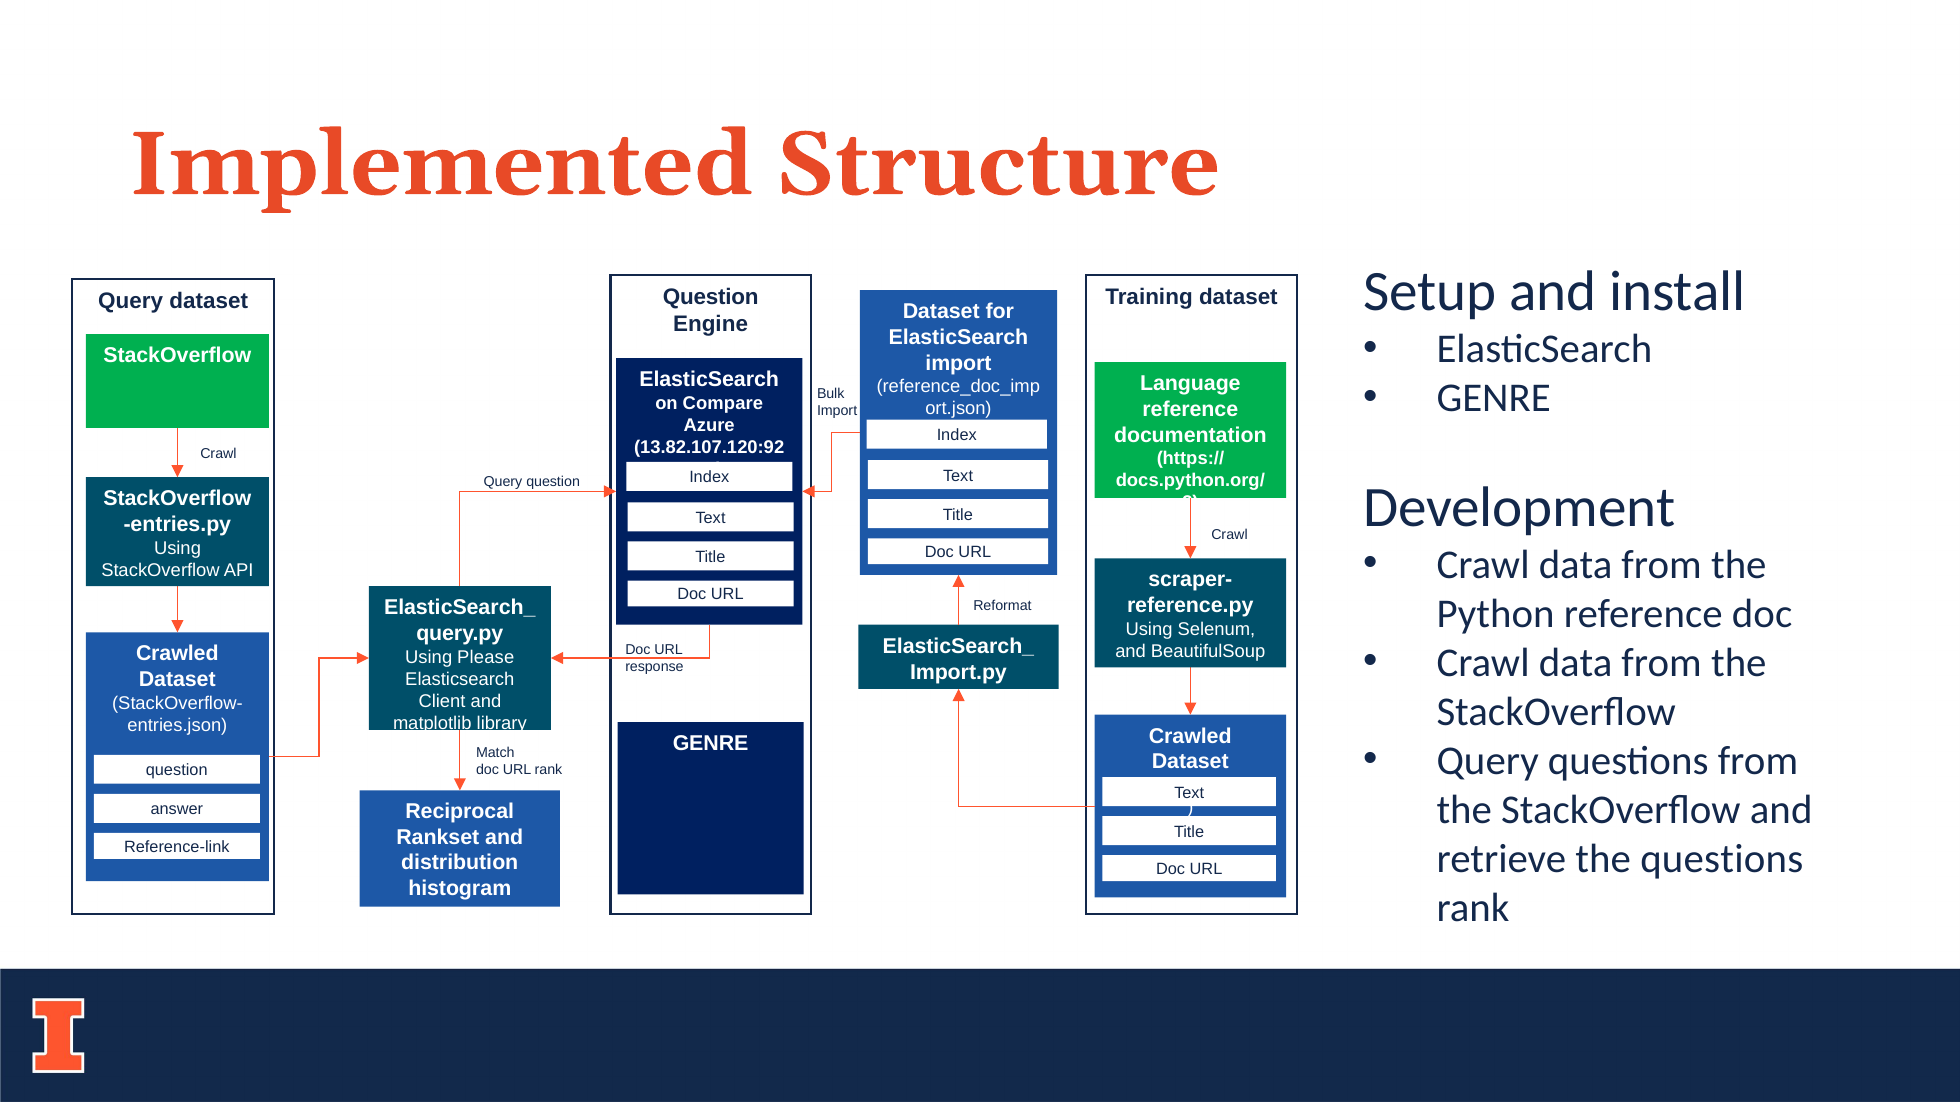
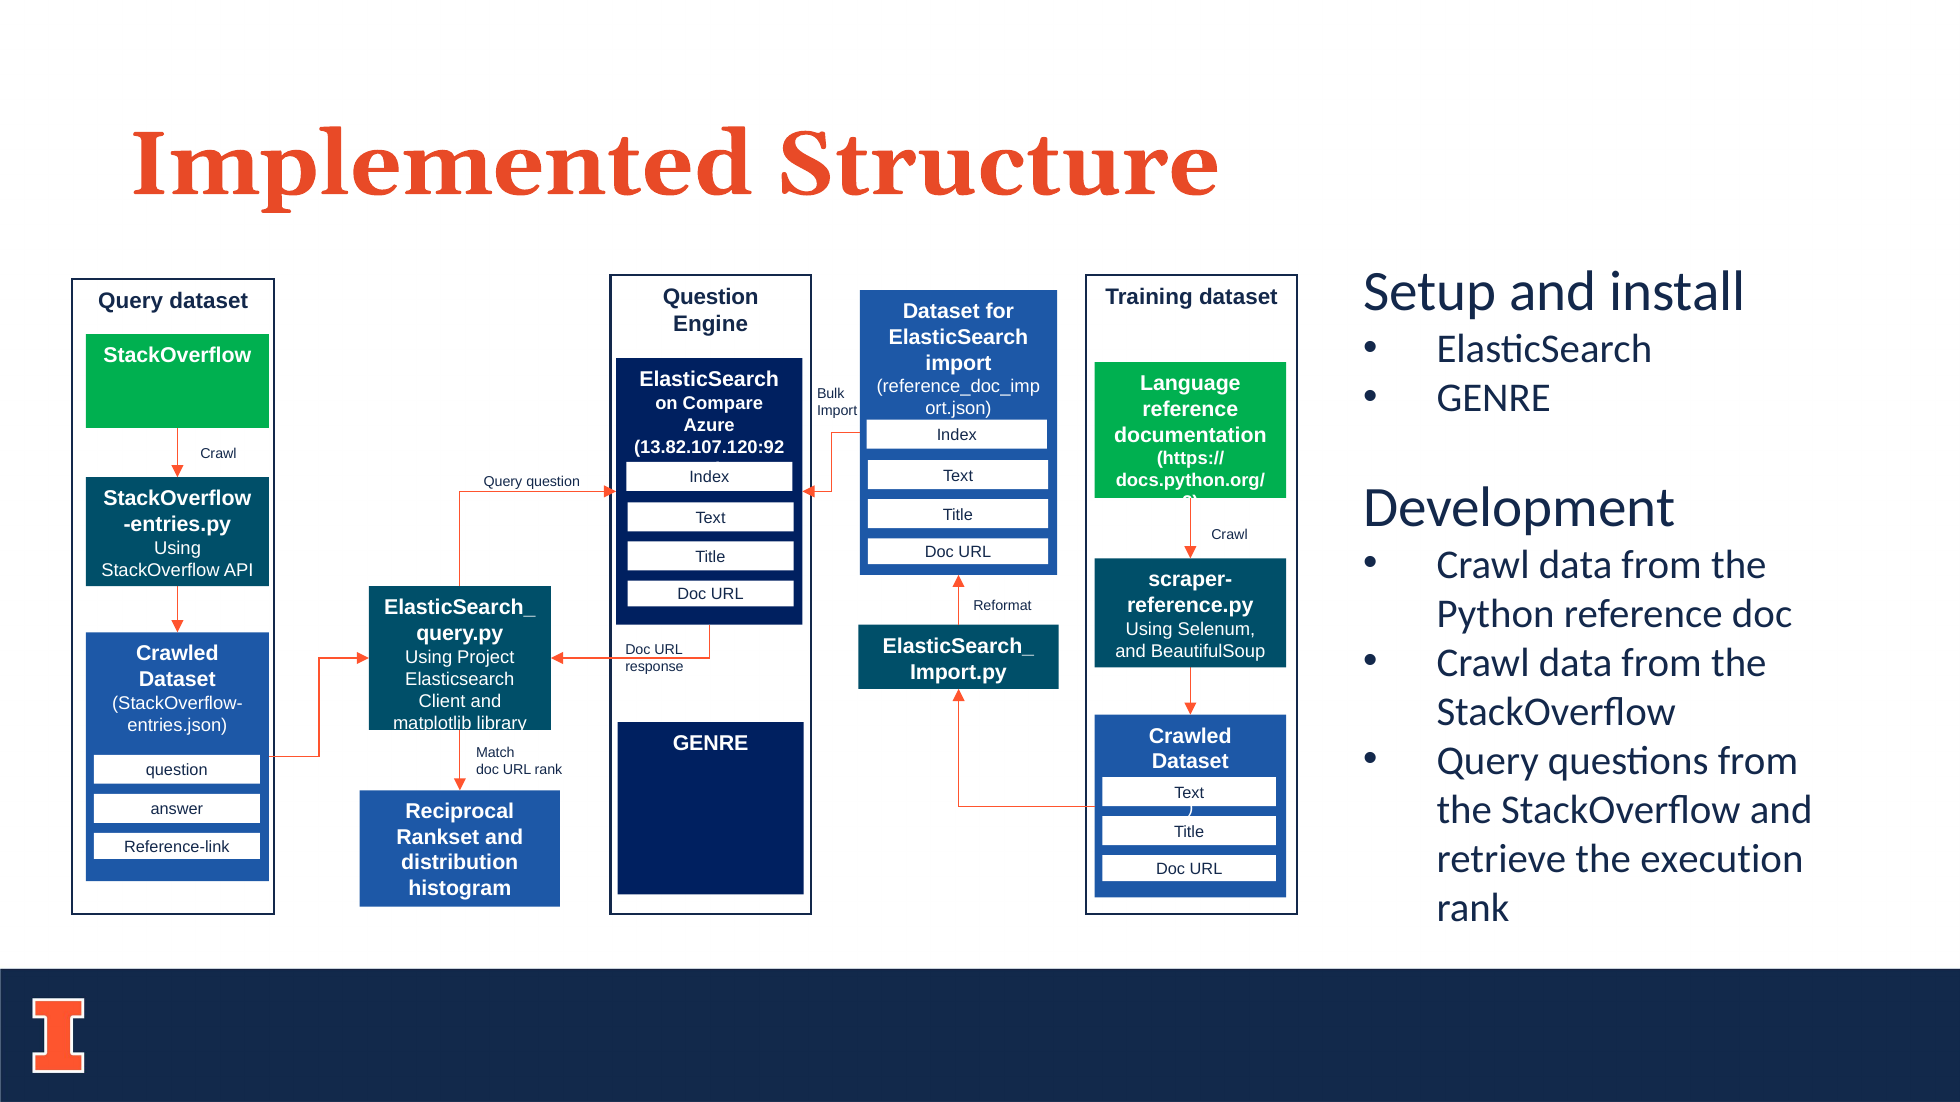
Please: Please -> Project (486, 657)
the questions: questions -> execution (1722, 859)
